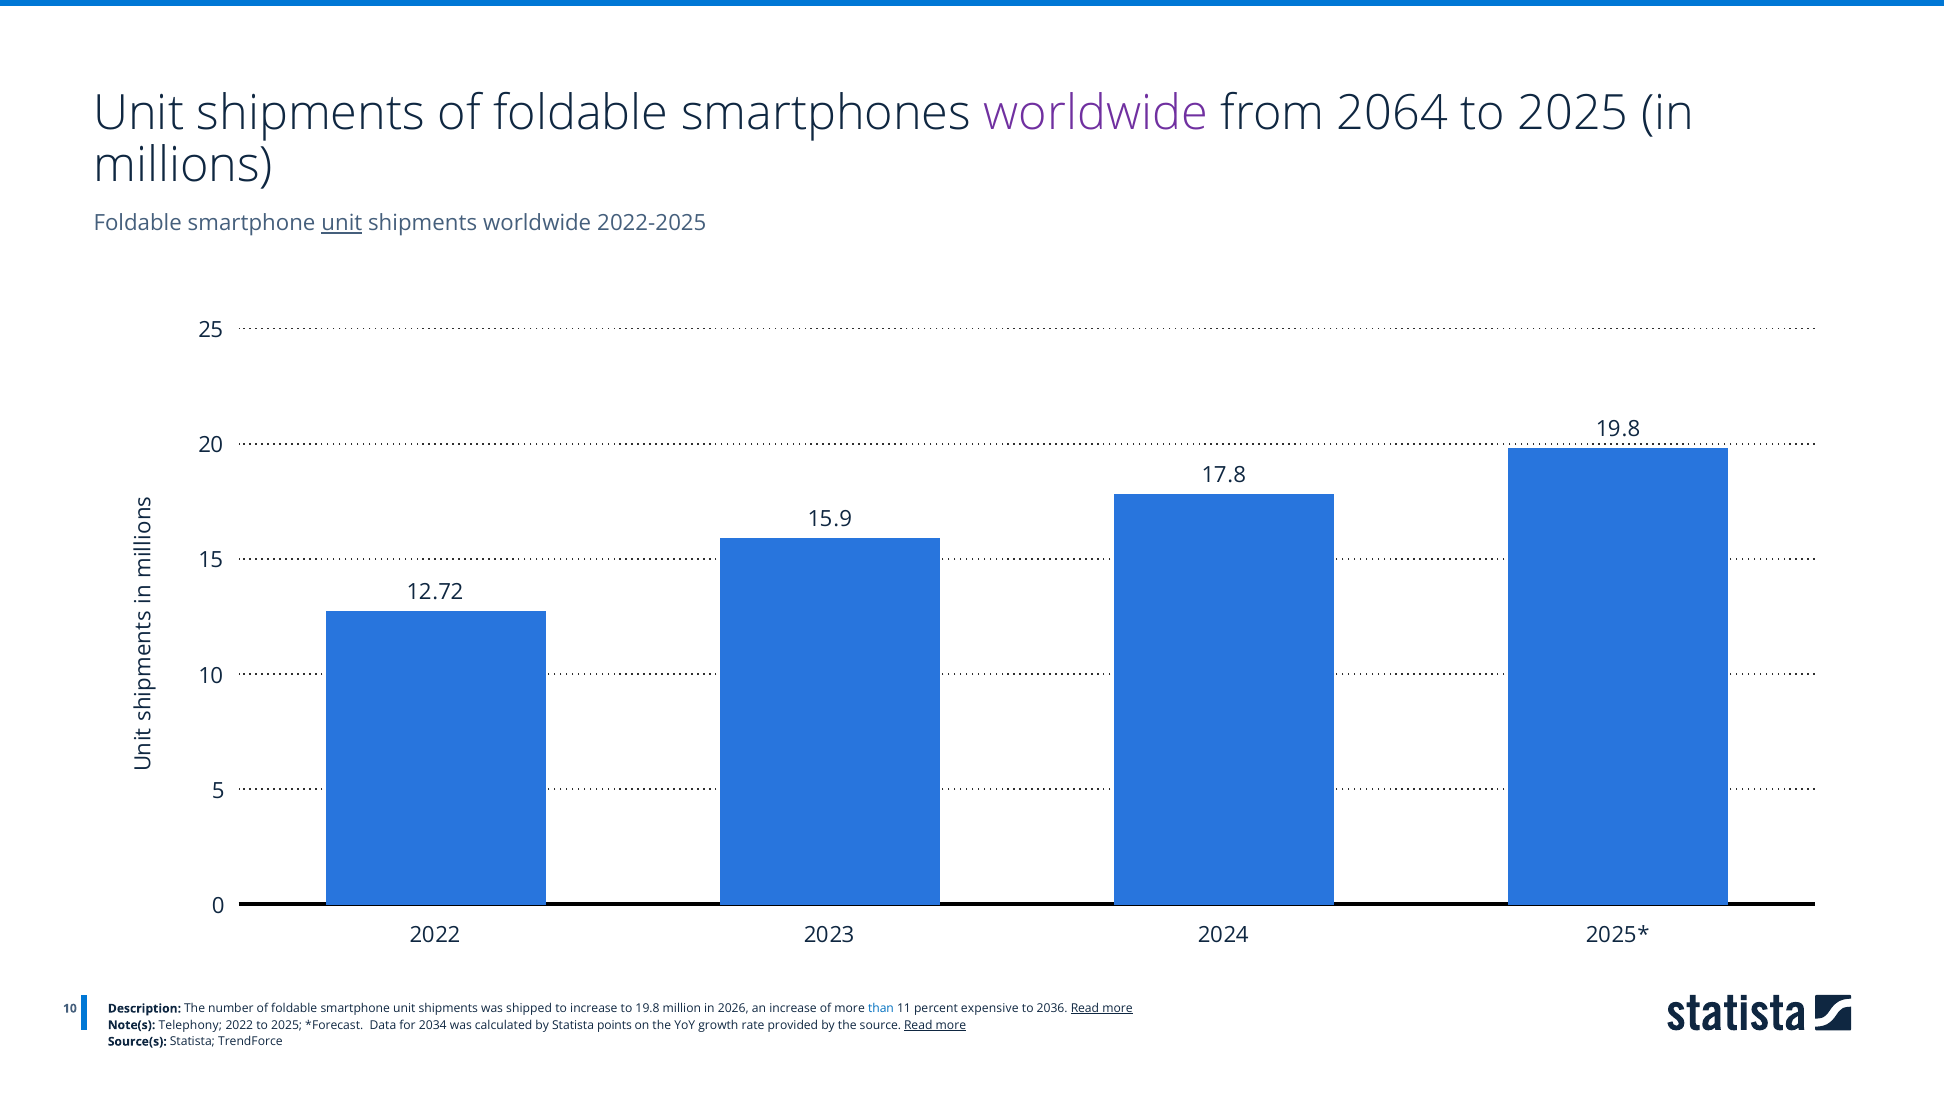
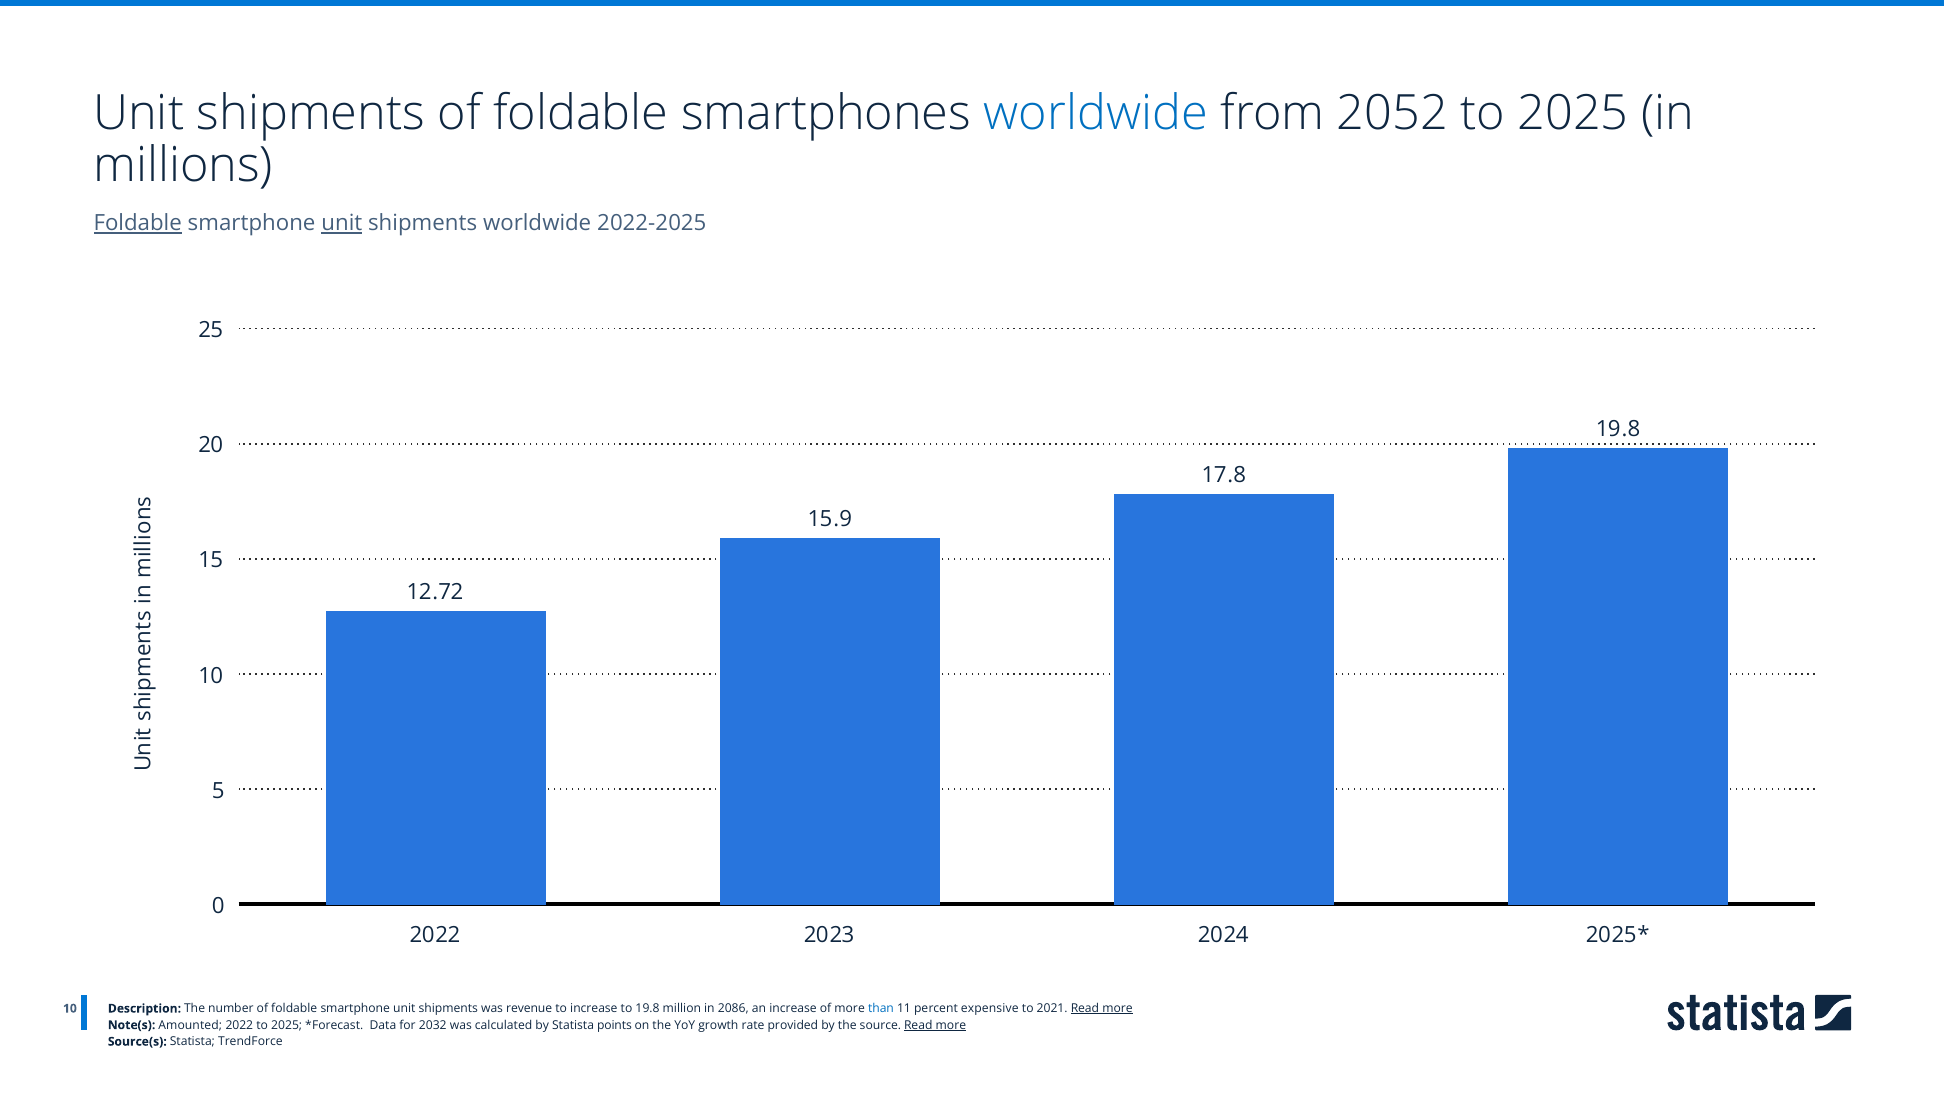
worldwide colour: purple -> blue (1096, 113)
2064: 2064 -> 2052 (1392, 113)
Foldable underline: none -> present (138, 223)
shipped: shipped -> revenue (529, 1008)
2026: 2026 -> 2086 (733, 1008)
2036: 2036 -> 2021 (1052, 1008)
Telephony: Telephony -> Amounted (190, 1025)
2034: 2034 -> 2032 (433, 1025)
